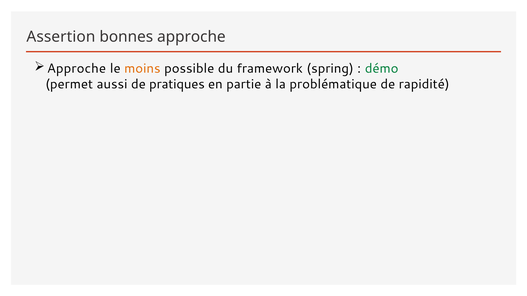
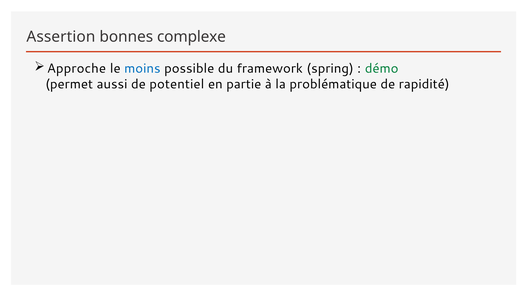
bonnes approche: approche -> complexe (191, 37)
moins colour: orange -> blue (142, 69)
pratiques: pratiques -> potentiel (177, 84)
